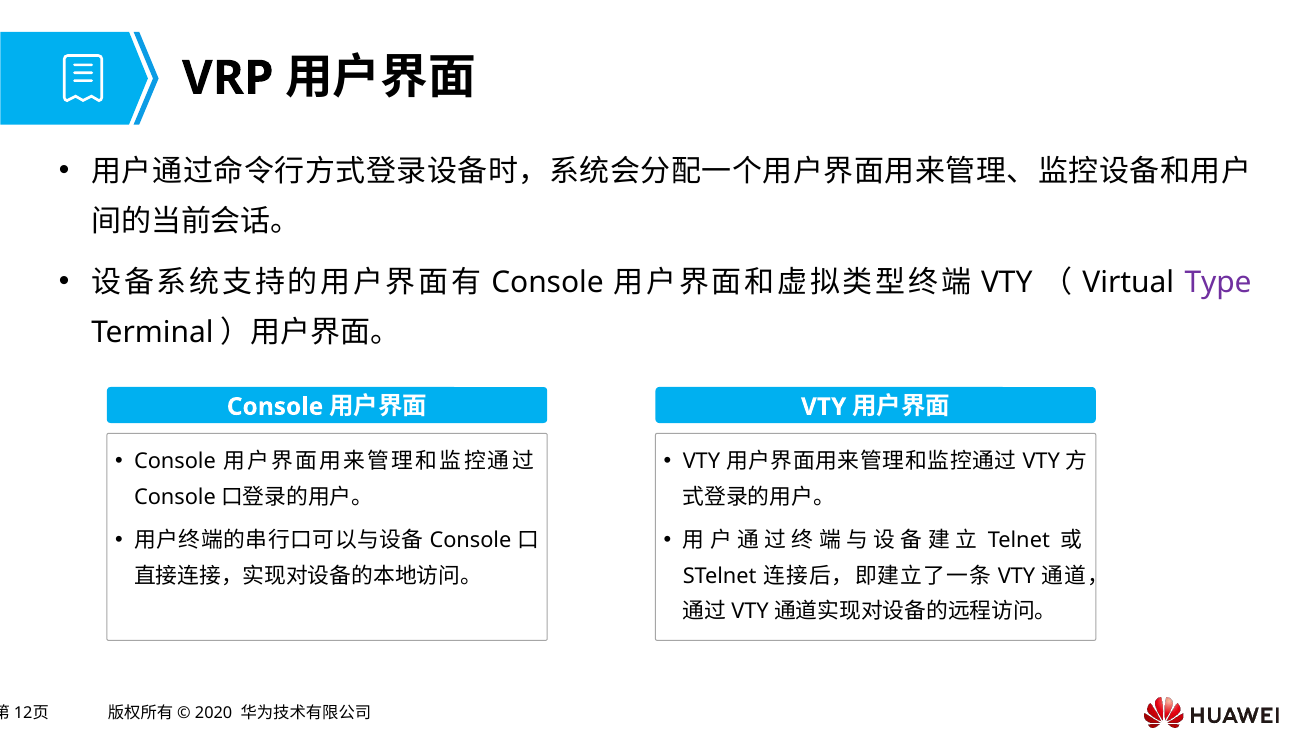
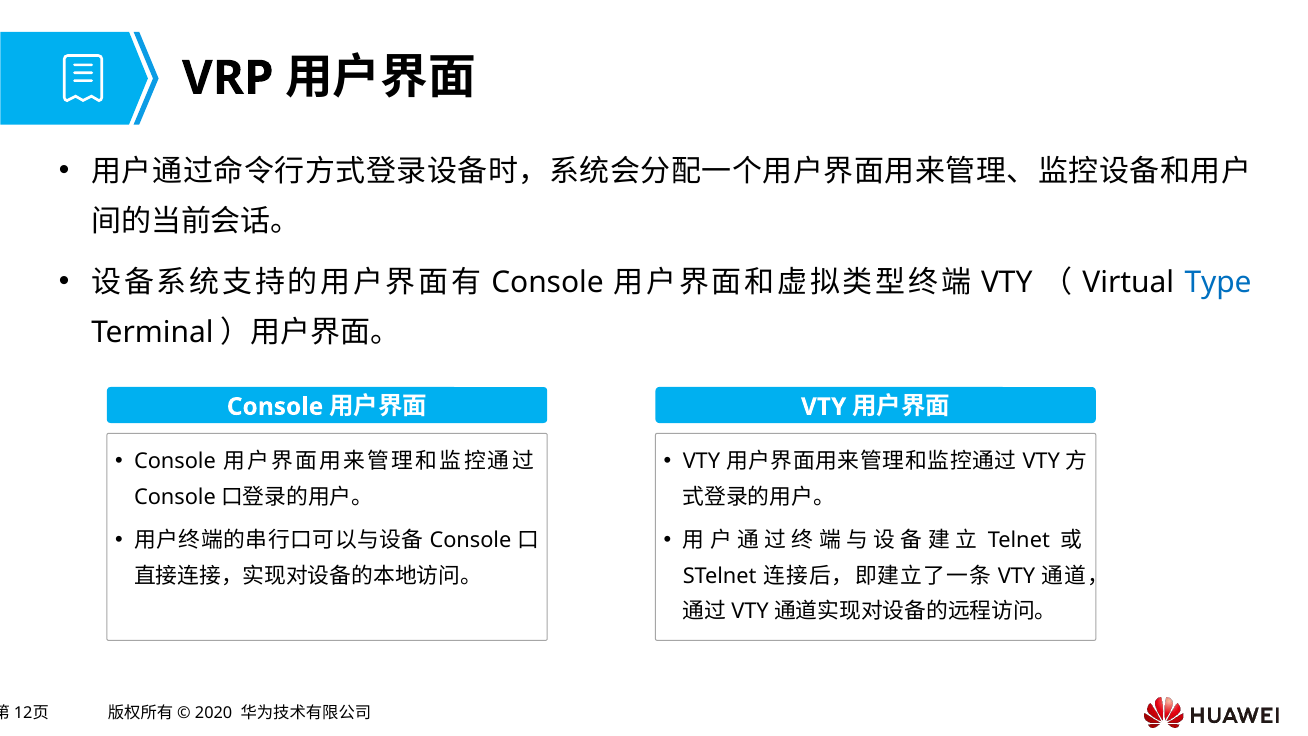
Type colour: purple -> blue (1218, 282)
